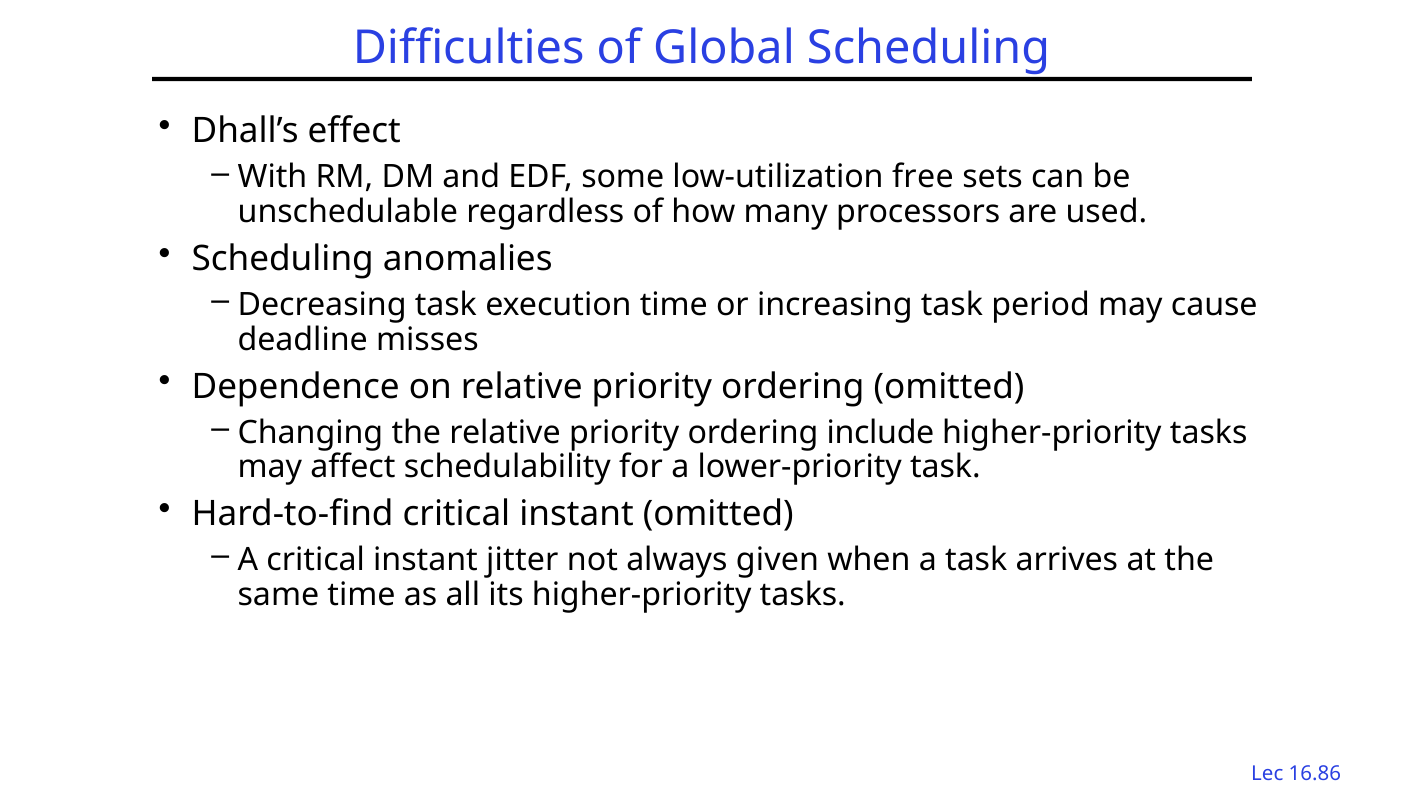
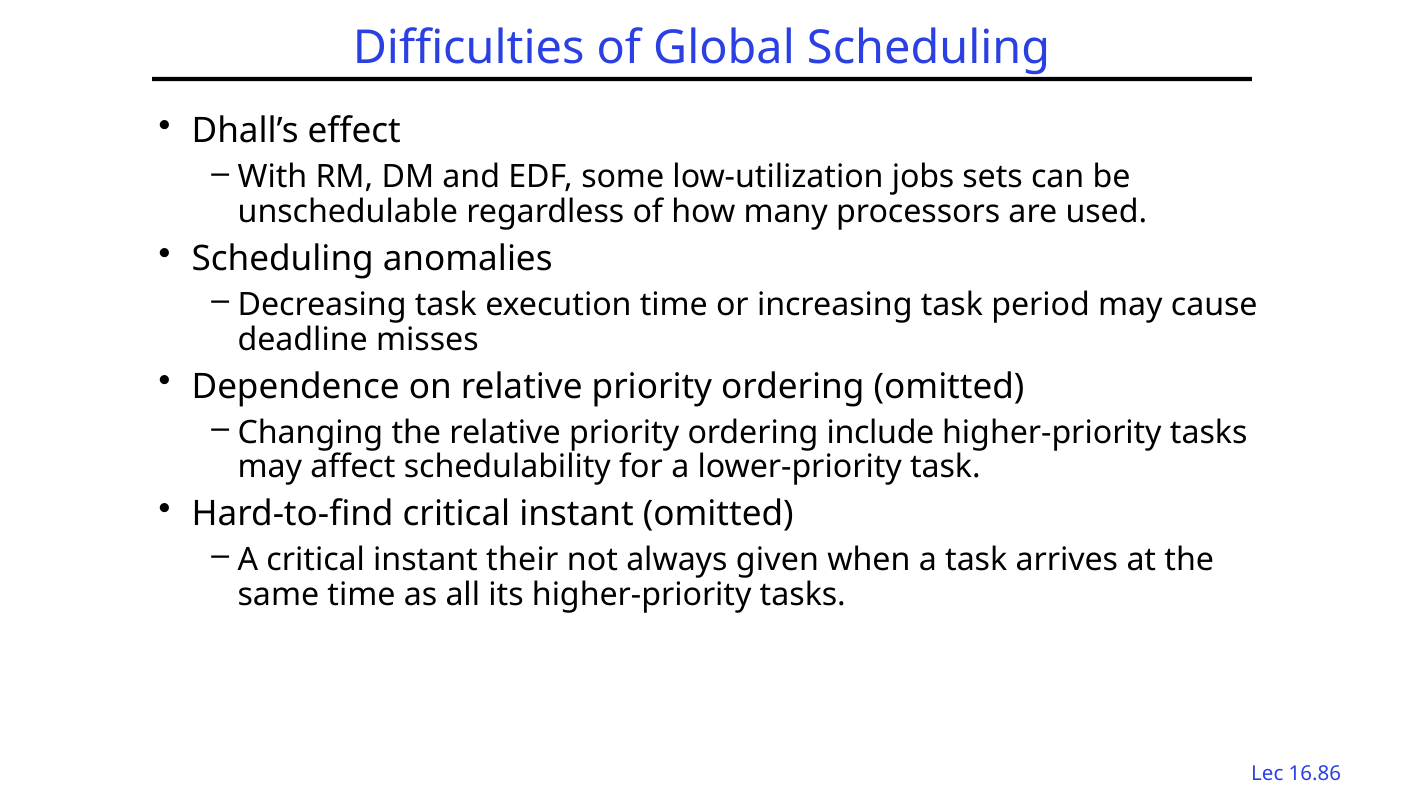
free: free -> jobs (923, 177)
jitter: jitter -> their (522, 560)
